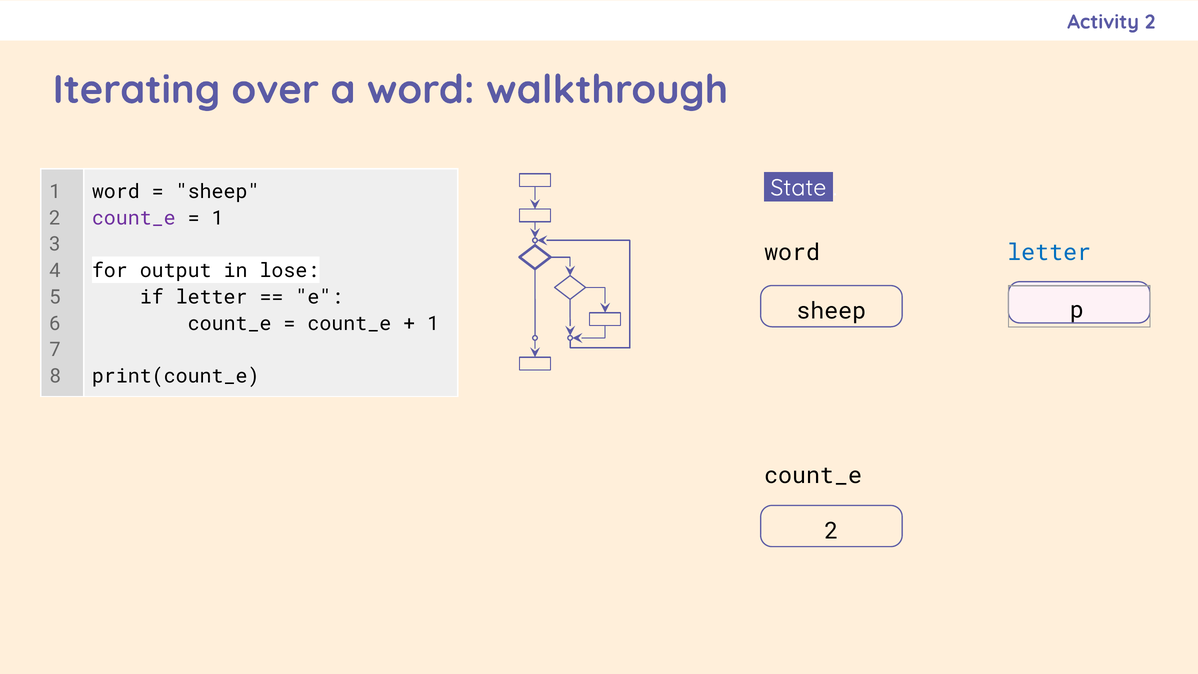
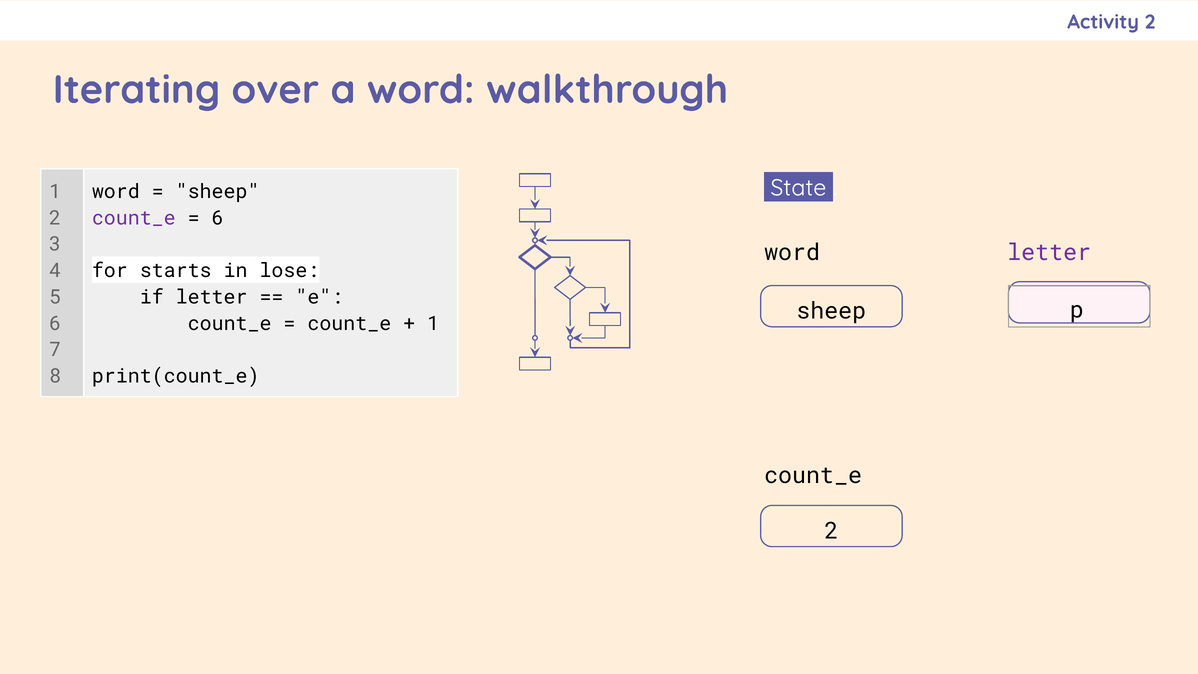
1: 1 -> 6 (218, 218)
letter colour: blue -> purple (1049, 253)
output: output -> starts (176, 271)
